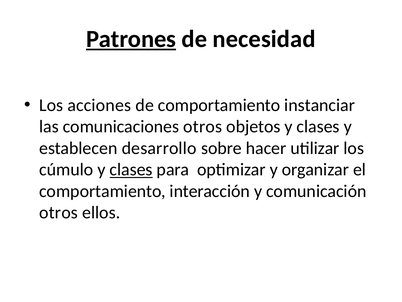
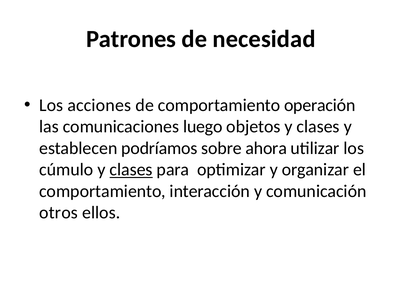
Patrones underline: present -> none (131, 39)
instanciar: instanciar -> operación (320, 105)
comunicaciones otros: otros -> luego (203, 127)
desarrollo: desarrollo -> podríamos (159, 148)
hacer: hacer -> ahora (266, 148)
